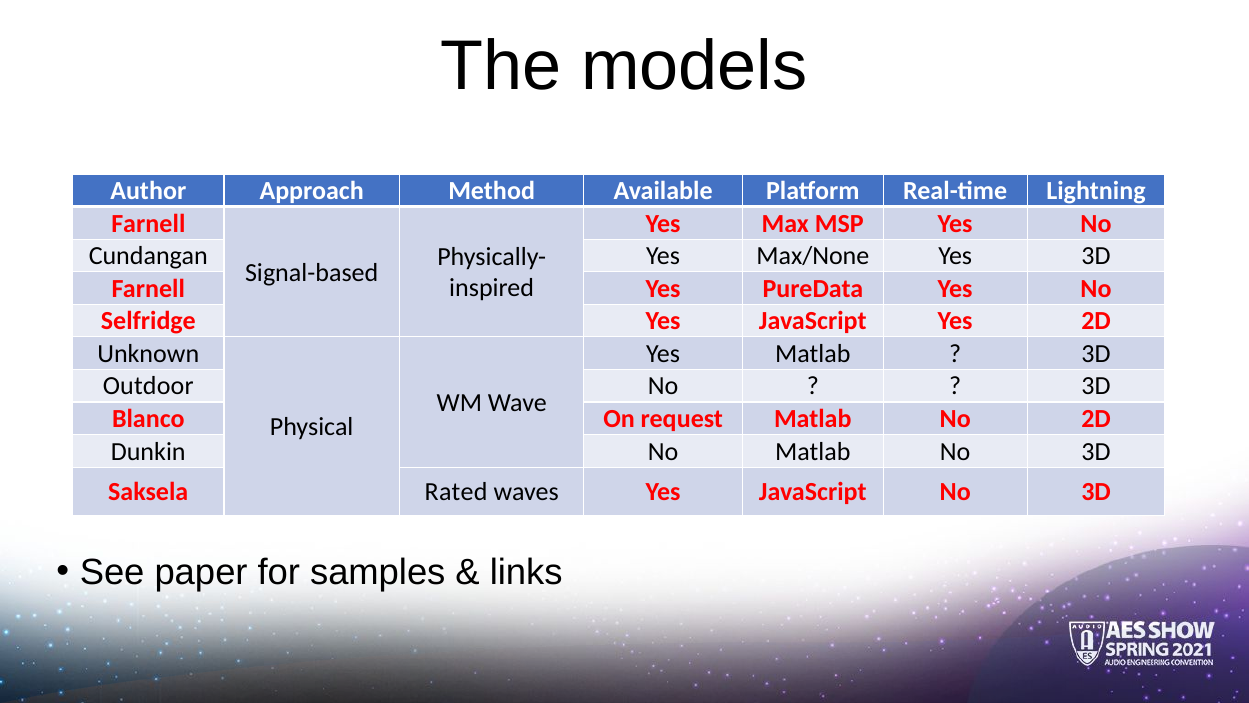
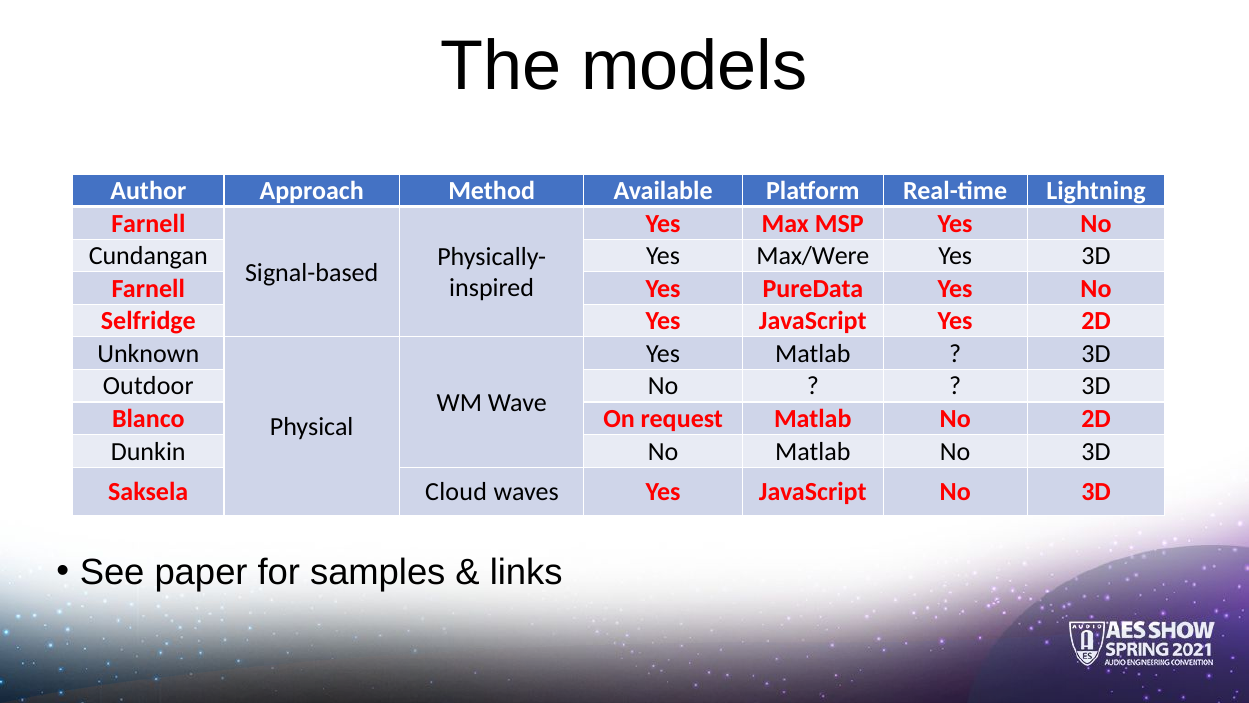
Max/None: Max/None -> Max/Were (813, 256)
Rated: Rated -> Cloud (456, 492)
